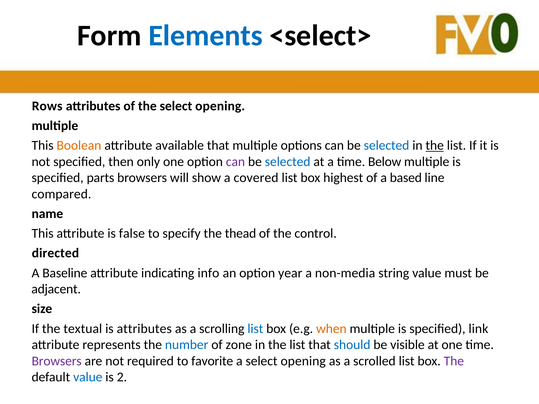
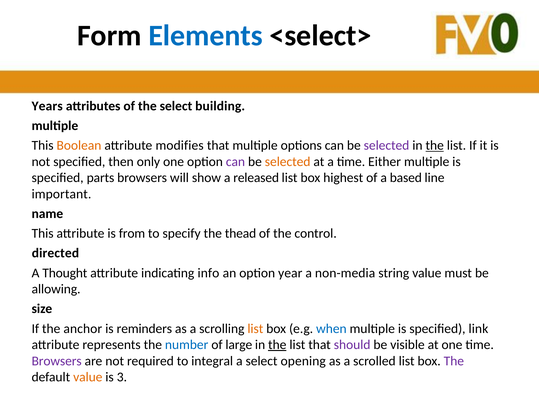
Rows: Rows -> Years (47, 106)
the select opening: opening -> building (220, 106)
available: available -> modifies (180, 146)
selected colour: blue -> purple (387, 146)
selected colour: blue -> orange (288, 162)
Below: Below -> Either (385, 162)
covered: covered -> released (256, 178)
compared: compared -> important (61, 194)
false: false -> from (132, 234)
Baseline: Baseline -> Thought (65, 273)
adjacent: adjacent -> allowing (56, 289)
textual: textual -> anchor (83, 329)
is attributes: attributes -> reminders (144, 329)
list colour: blue -> orange (255, 329)
when colour: orange -> blue (331, 329)
zone: zone -> large (239, 345)
the underline: none -> present (277, 345)
should colour: blue -> purple (352, 345)
favorite: favorite -> integral (212, 361)
value colour: blue -> orange (88, 377)
2: 2 -> 3 (122, 377)
